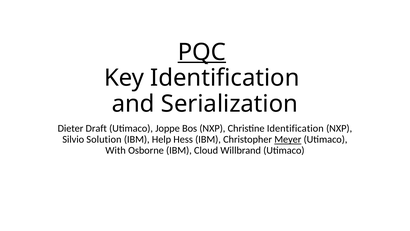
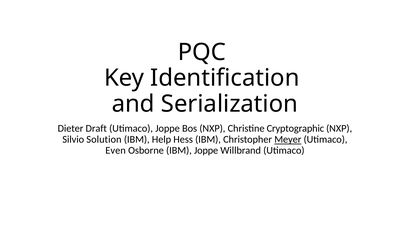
PQC underline: present -> none (202, 52)
Christine Identification: Identification -> Cryptographic (295, 128)
With: With -> Even (116, 150)
IBM Cloud: Cloud -> Joppe (206, 150)
